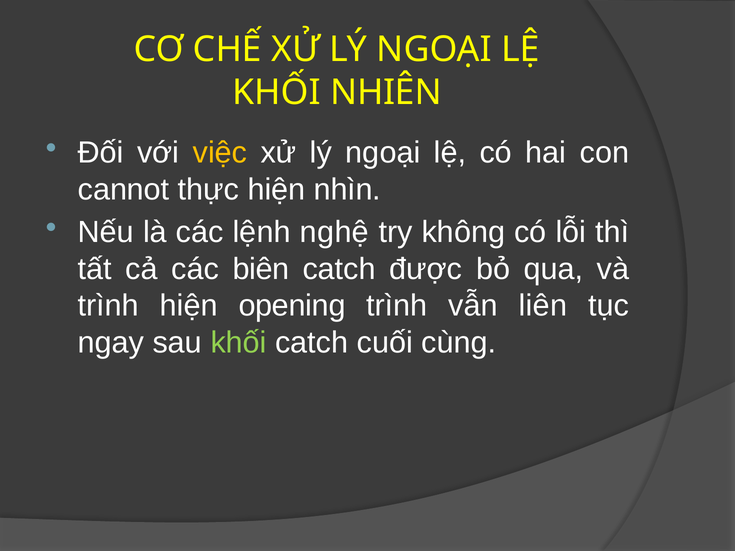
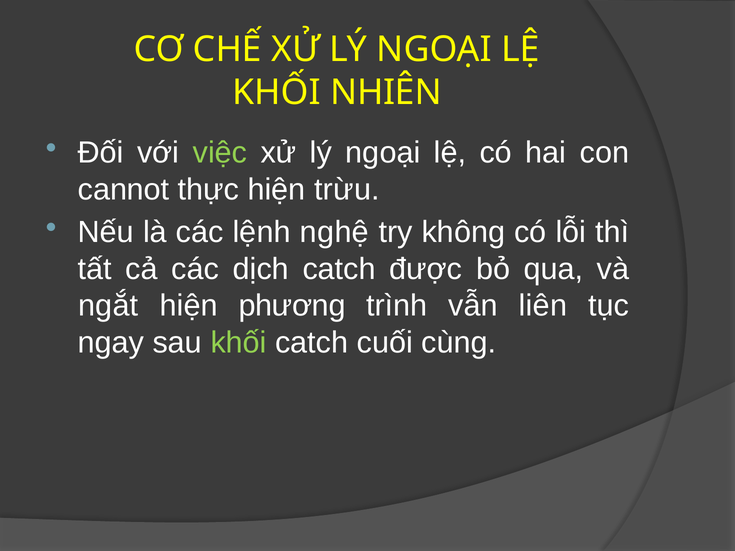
việc colour: yellow -> light green (220, 153)
nhìn: nhìn -> trừu (347, 190)
biên: biên -> dịch (261, 269)
trình: trình -> ngắt (108, 306)
opening: opening -> phương (292, 306)
